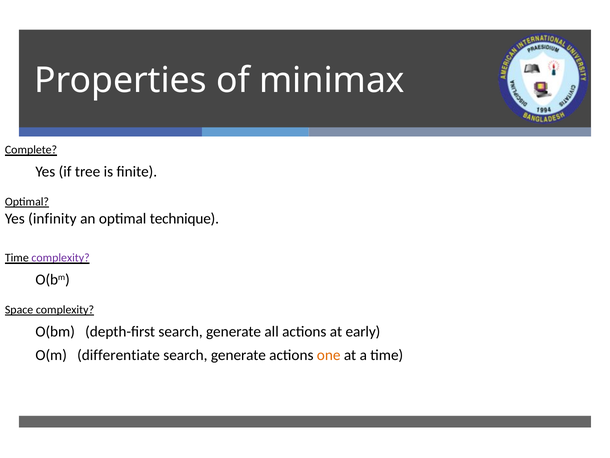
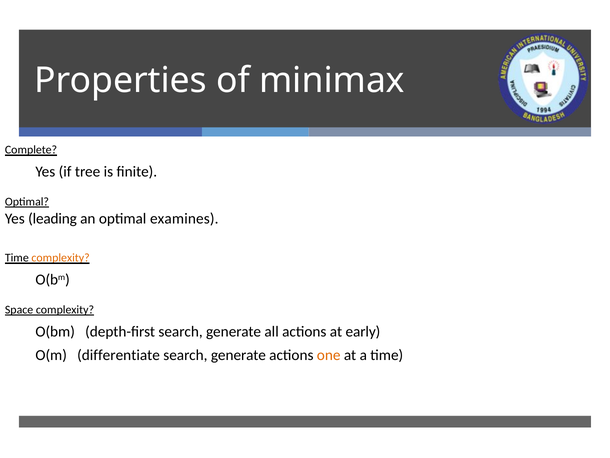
infinity: infinity -> leading (53, 218)
technique: technique -> examines (184, 218)
complexity colour: purple -> orange (61, 258)
